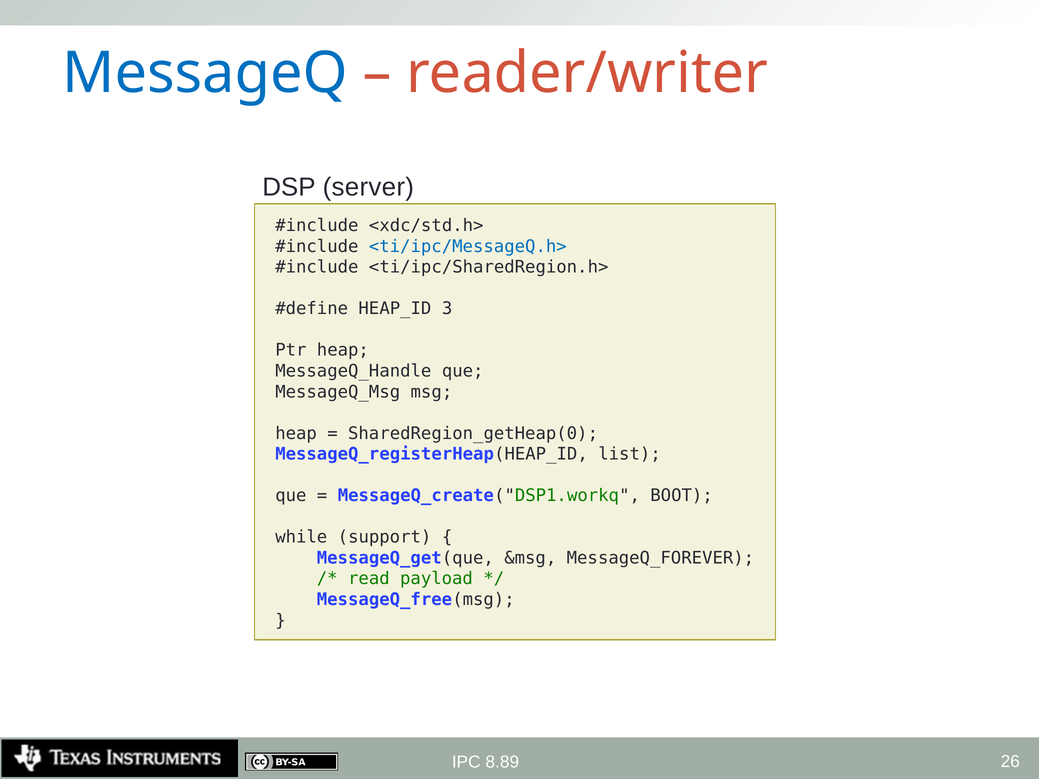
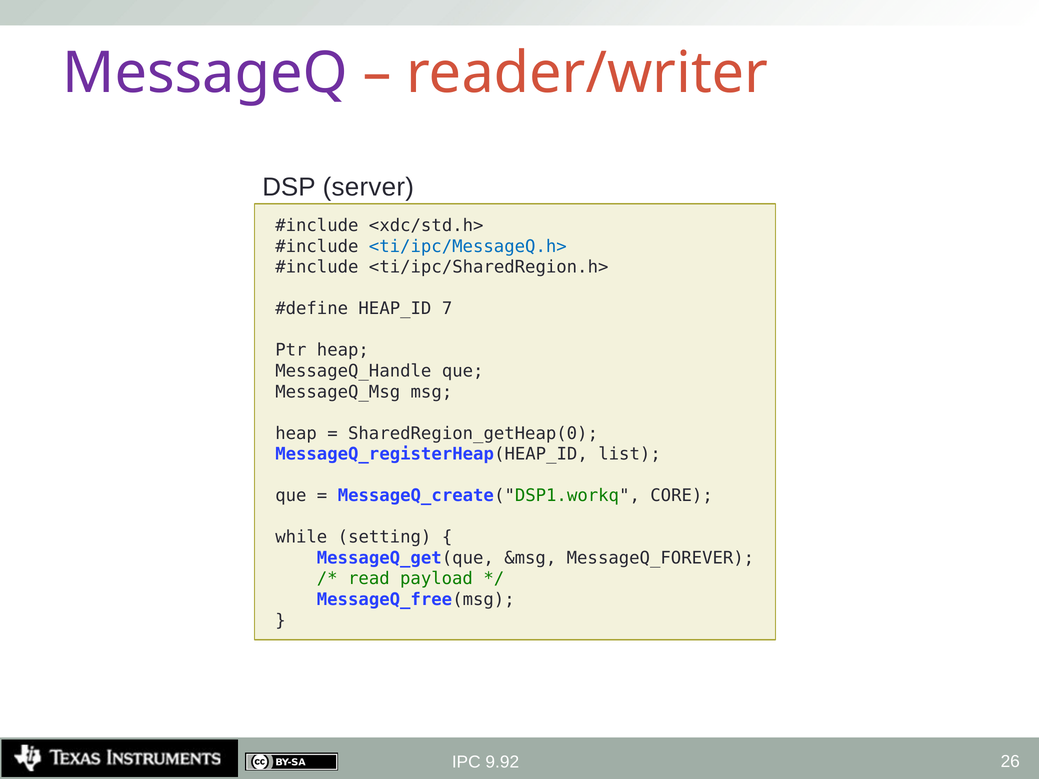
MessageQ colour: blue -> purple (205, 73)
3: 3 -> 7 (447, 309)
BOOT: BOOT -> CORE (682, 496)
support: support -> setting (385, 537)
8.89: 8.89 -> 9.92 (502, 762)
